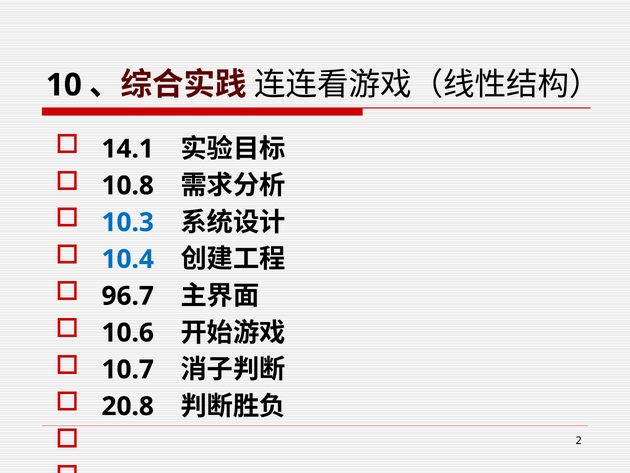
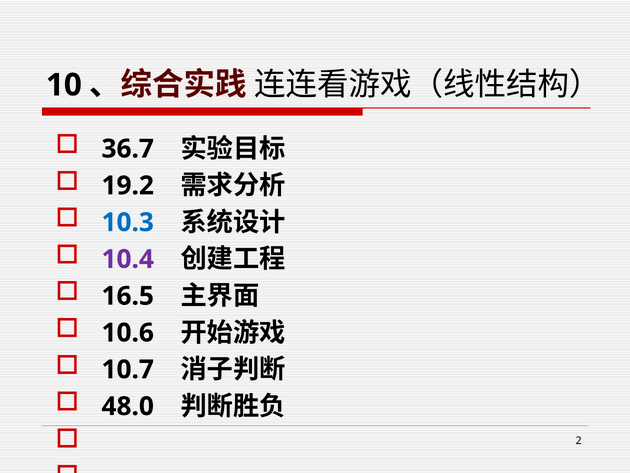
14.1: 14.1 -> 36.7 (128, 149)
10.8: 10.8 -> 19.2 (128, 185)
10.4 colour: blue -> purple (128, 259)
96.7: 96.7 -> 16.5 (128, 296)
20.8: 20.8 -> 48.0 (128, 406)
